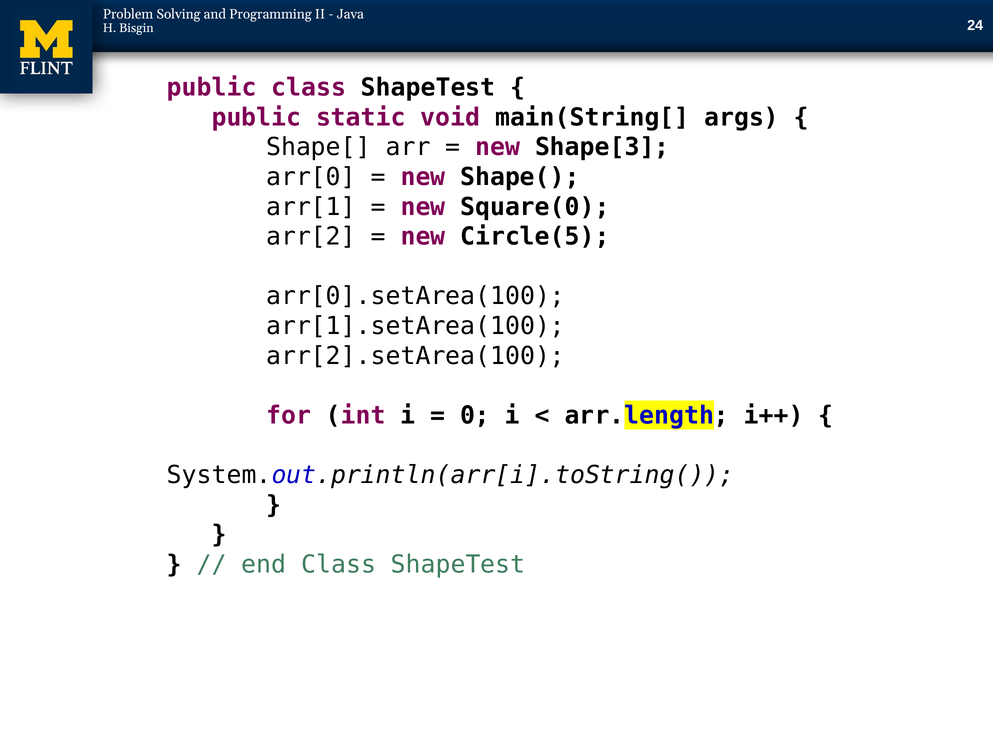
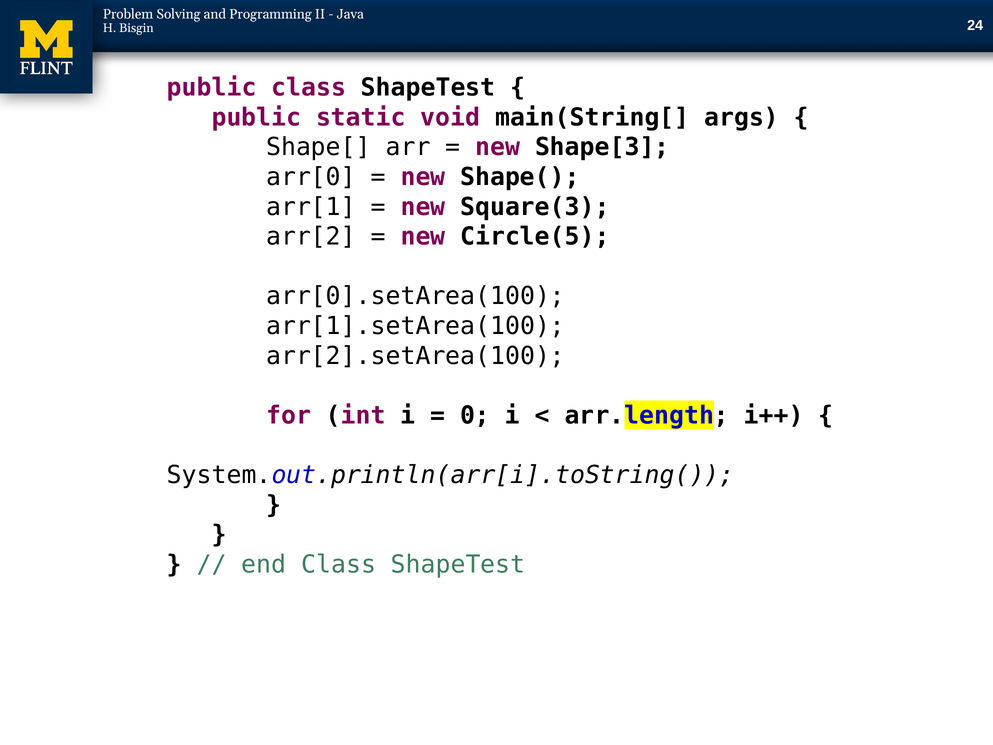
Square(0: Square(0 -> Square(3 (535, 207)
